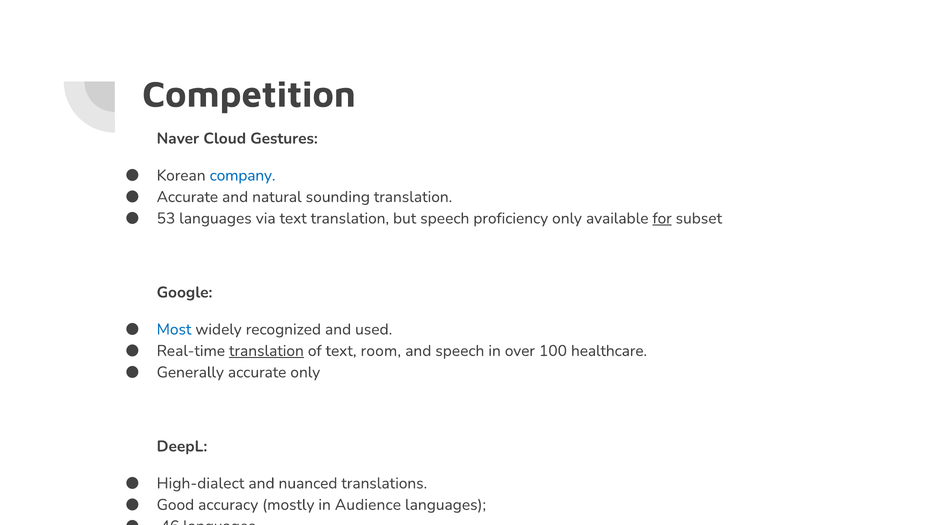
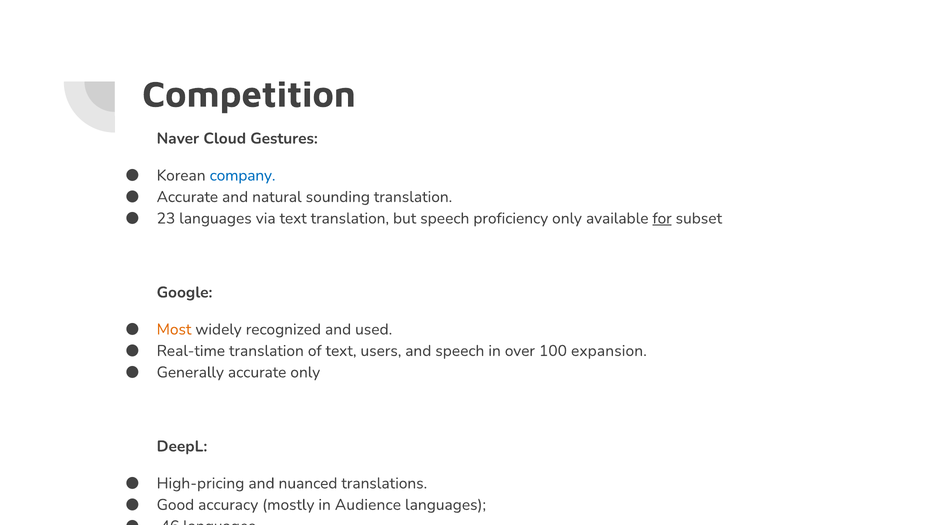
53: 53 -> 23 (166, 218)
Most colour: blue -> orange (174, 329)
translation underline: present -> none (266, 351)
room: room -> users (381, 351)
healthcare: healthcare -> expansion (609, 351)
High-dialect: High-dialect -> High-pricing (201, 483)
